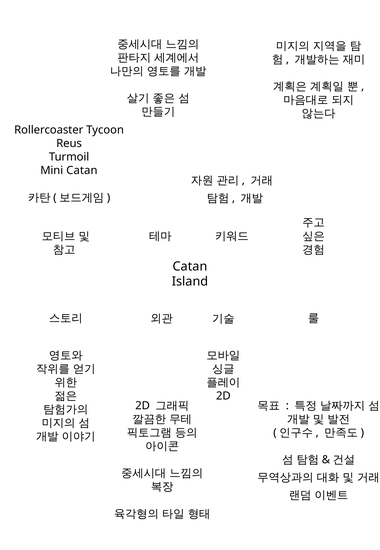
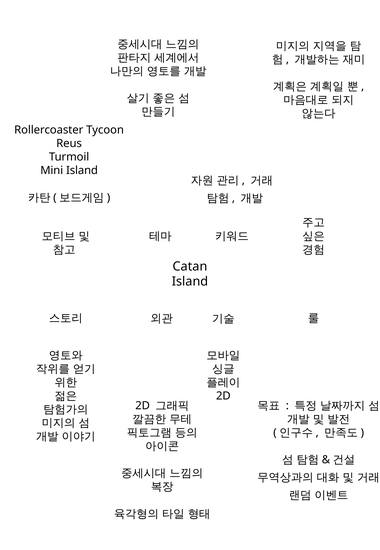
Mini Catan: Catan -> Island (82, 170)
